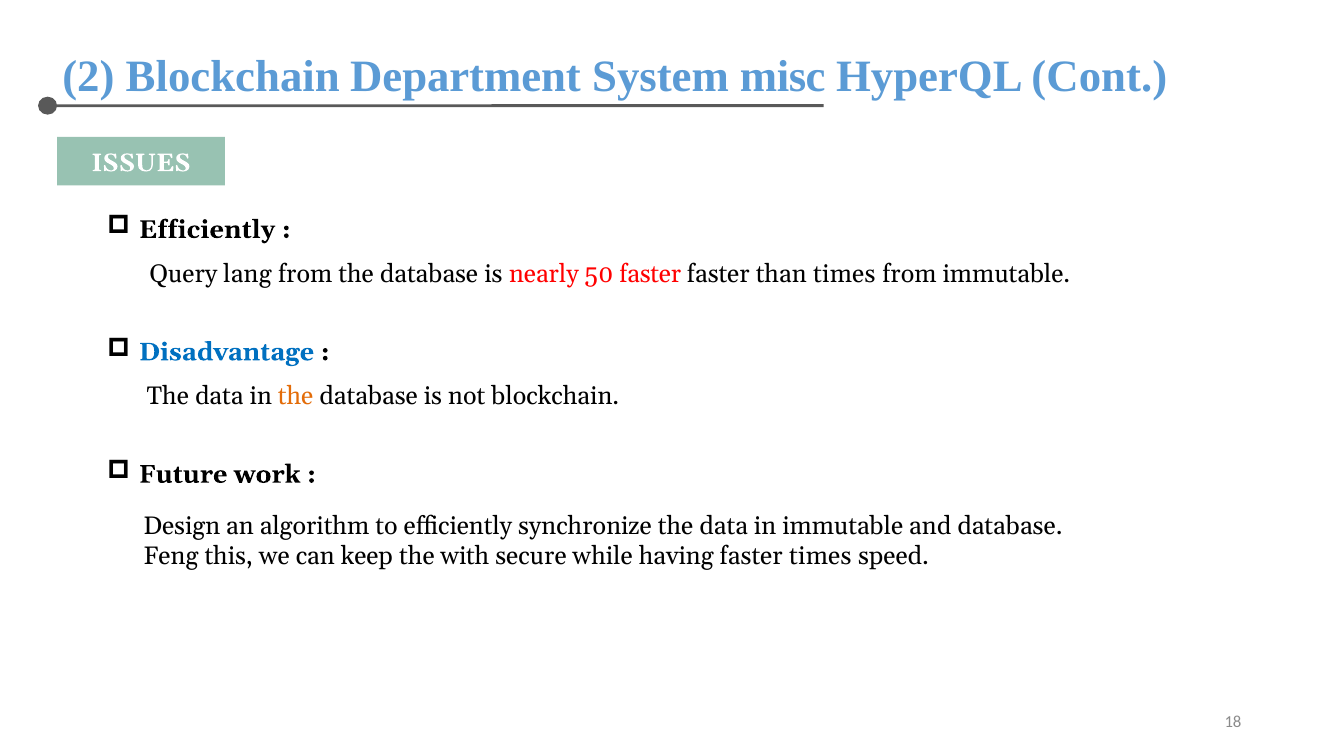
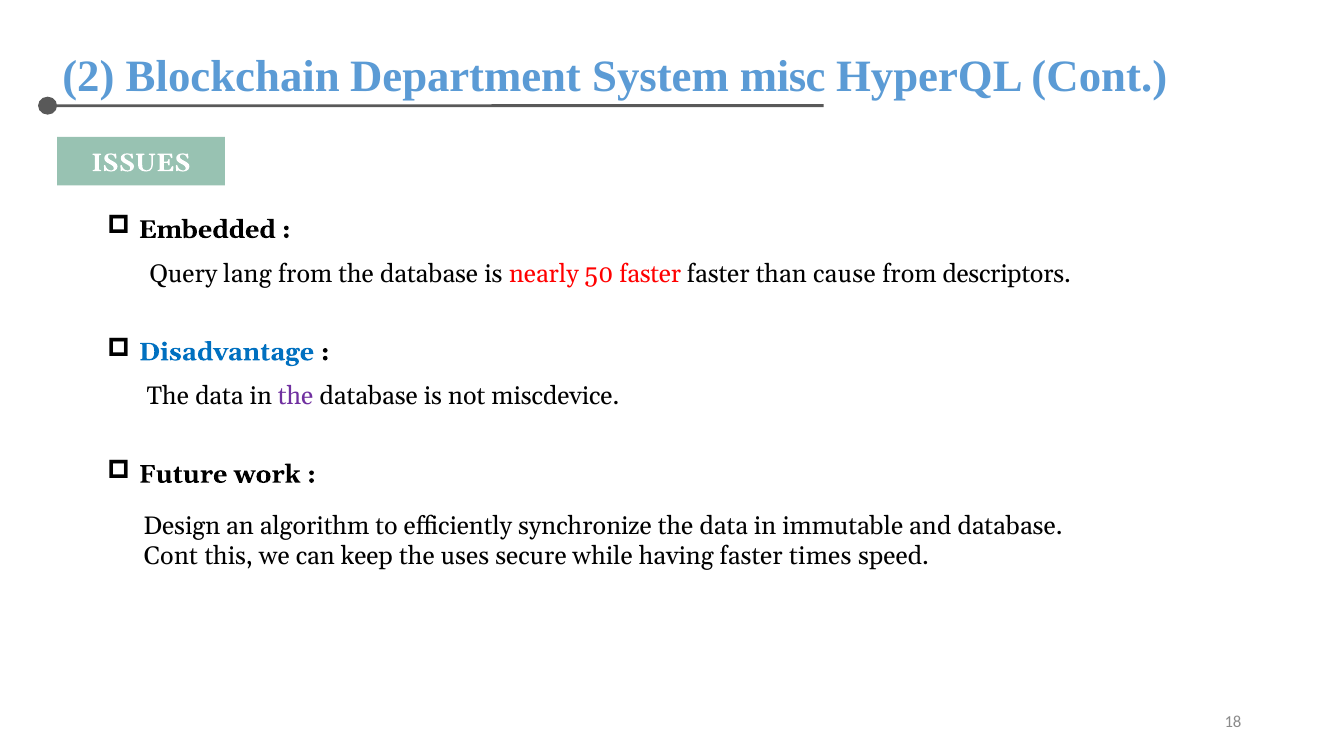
Efficiently: Efficiently -> Embedded (207, 230)
than times: times -> cause (844, 274)
from immutable: immutable -> descriptors (1007, 274)
the colour: orange -> purple (296, 396)
not blockchain: blockchain -> miscdevice (555, 396)
Feng: Feng -> Cont (171, 556)
with: with -> uses (465, 556)
